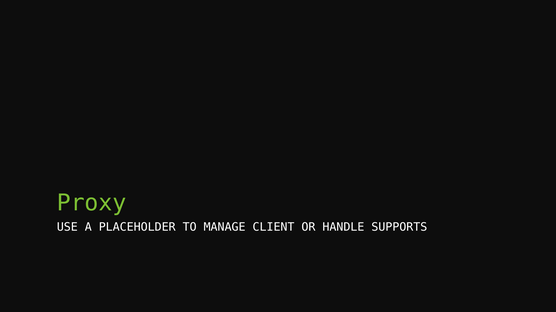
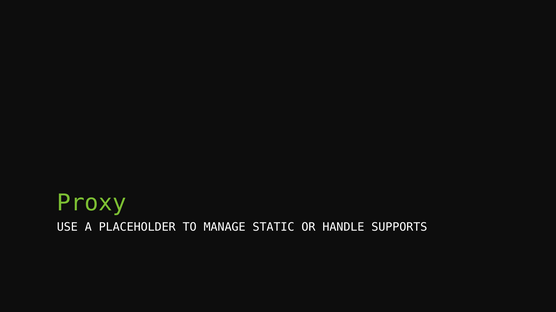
CLIENT: CLIENT -> STATIC (273, 228)
